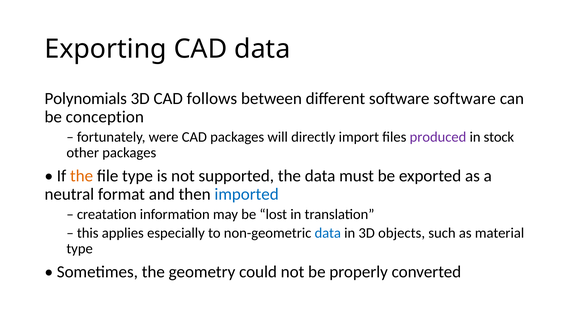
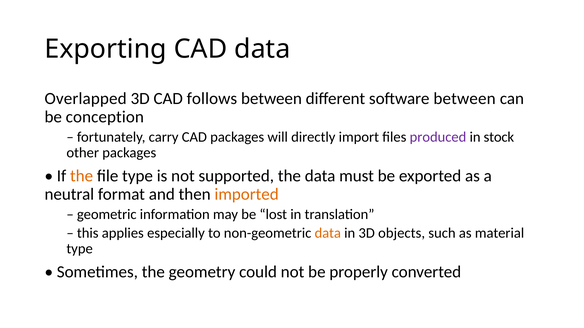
Polynomials: Polynomials -> Overlapped (86, 99)
software software: software -> between (465, 99)
were: were -> carry (164, 137)
imported colour: blue -> orange (247, 194)
creatation: creatation -> geometric (107, 215)
data colour: blue -> orange (328, 233)
